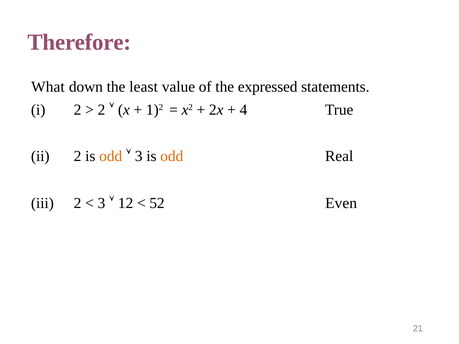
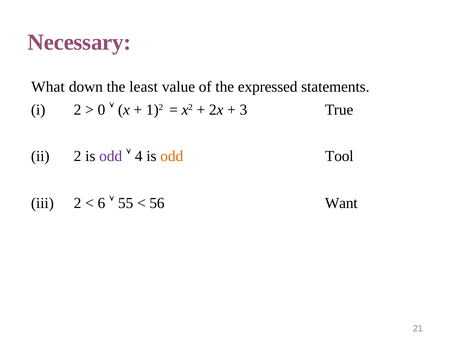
Therefore: Therefore -> Necessary (79, 42)
2: 2 -> 0 (101, 110)
4: 4 -> 3 (243, 110)
odd colour: orange -> purple (111, 156)
3: 3 -> 4 (139, 156)
Real: Real -> Tool (339, 156)
3: 3 -> 6 (101, 203)
12: 12 -> 55 (126, 203)
52: 52 -> 56 (157, 203)
Even: Even -> Want (341, 203)
